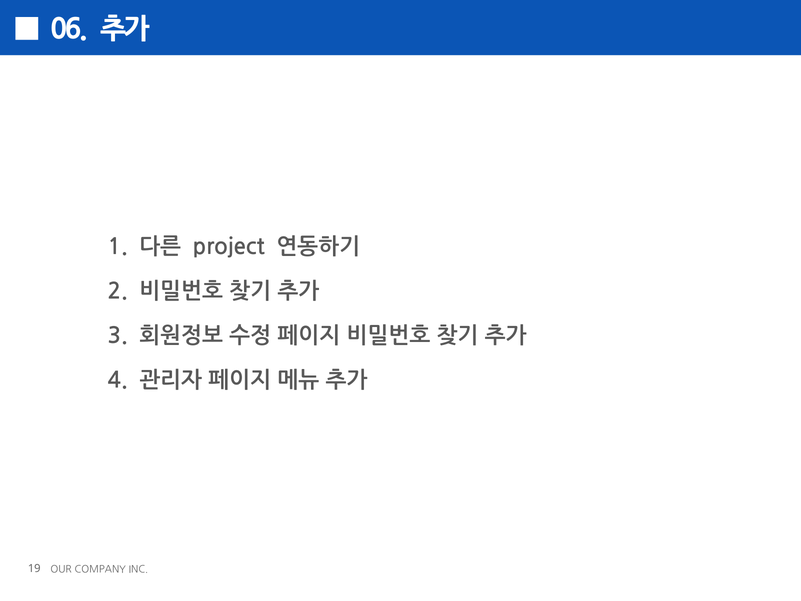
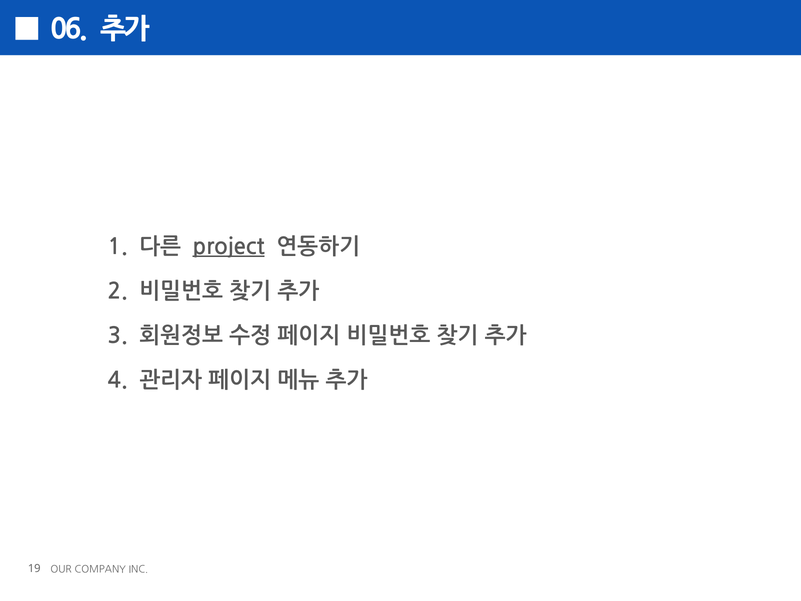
project underline: none -> present (229, 247)
